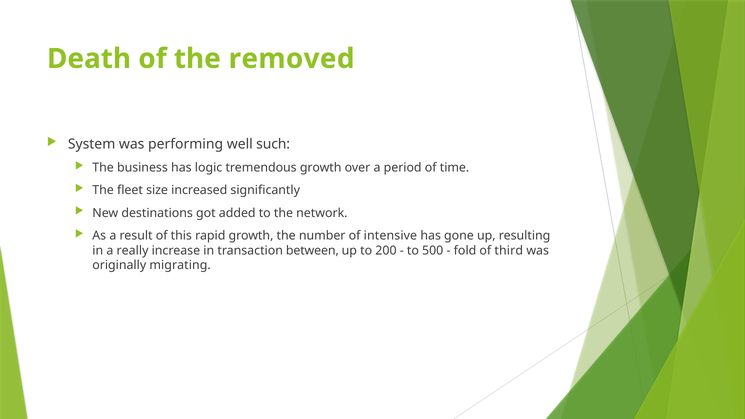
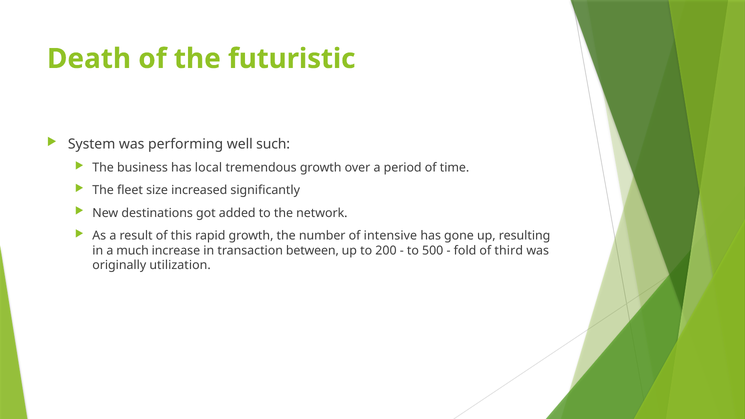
removed: removed -> futuristic (292, 59)
logic: logic -> local (209, 168)
really: really -> much (133, 251)
migrating: migrating -> utilization (180, 265)
